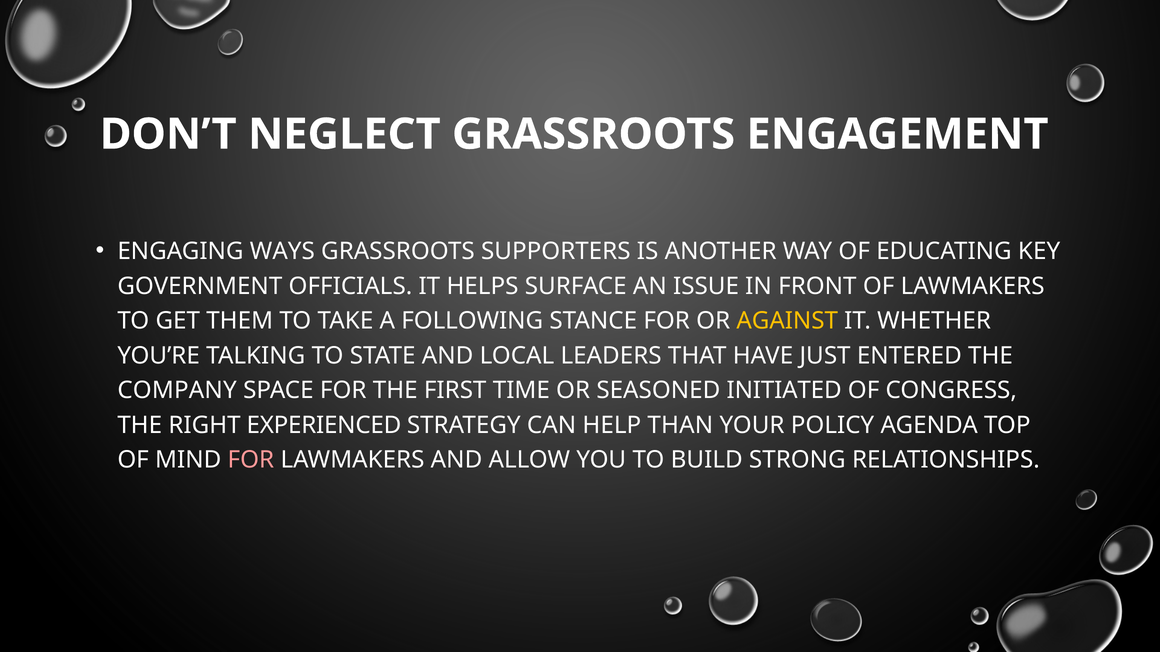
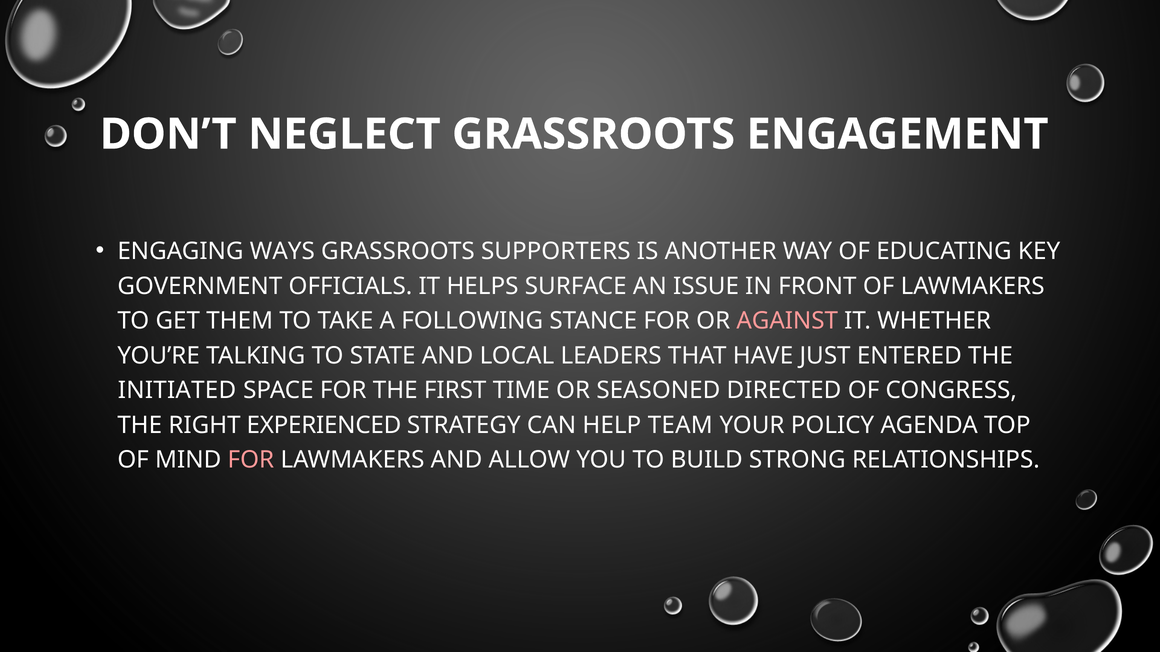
AGAINST colour: yellow -> pink (787, 321)
COMPANY: COMPANY -> INITIATED (177, 391)
INITIATED: INITIATED -> DIRECTED (784, 391)
THAN: THAN -> TEAM (680, 426)
